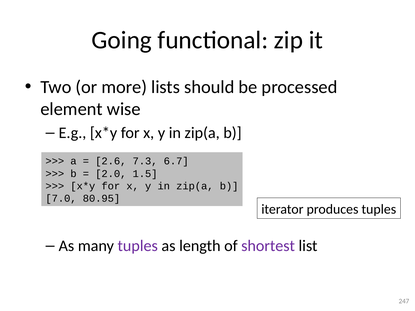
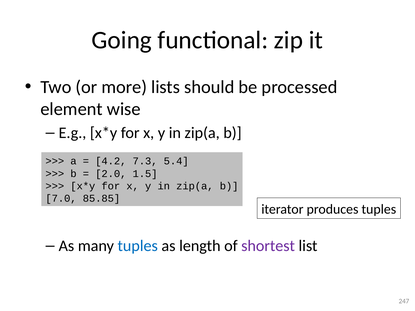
2.6: 2.6 -> 4.2 (111, 161)
6.7: 6.7 -> 5.4 (176, 161)
80.95: 80.95 -> 85.85 (101, 199)
tuples colour: purple -> blue (138, 246)
